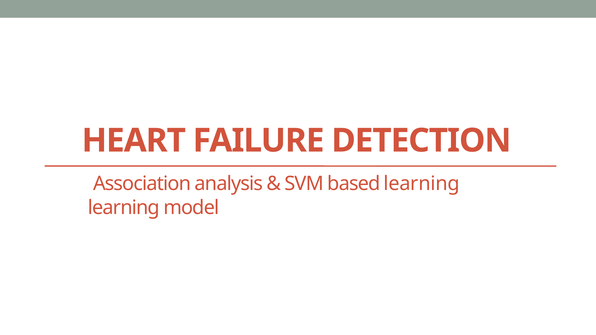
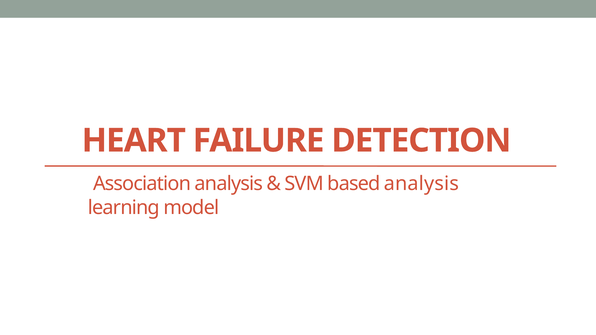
based learning: learning -> analysis (421, 184)
